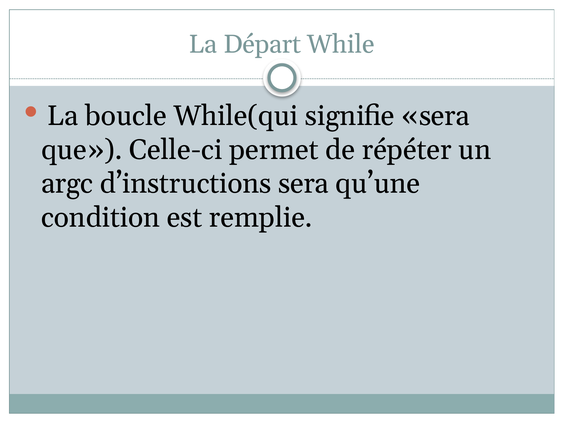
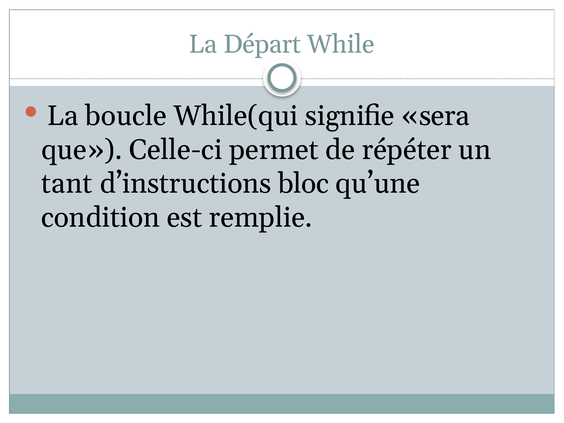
argc: argc -> tant (67, 184)
d’instructions sera: sera -> bloc (304, 184)
